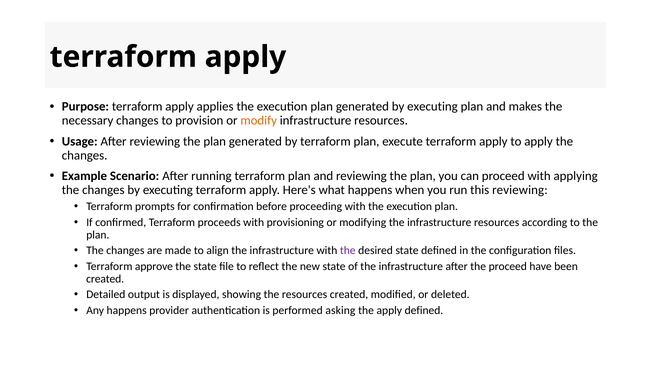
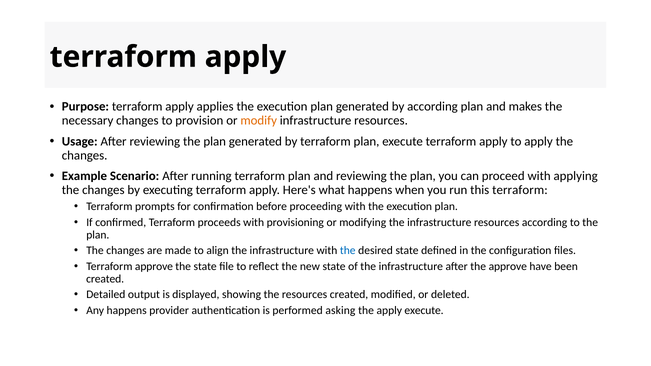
generated by executing: executing -> according (432, 107)
this reviewing: reviewing -> terraform (520, 190)
the colour: purple -> blue (348, 251)
the proceed: proceed -> approve (508, 266)
apply defined: defined -> execute (424, 311)
